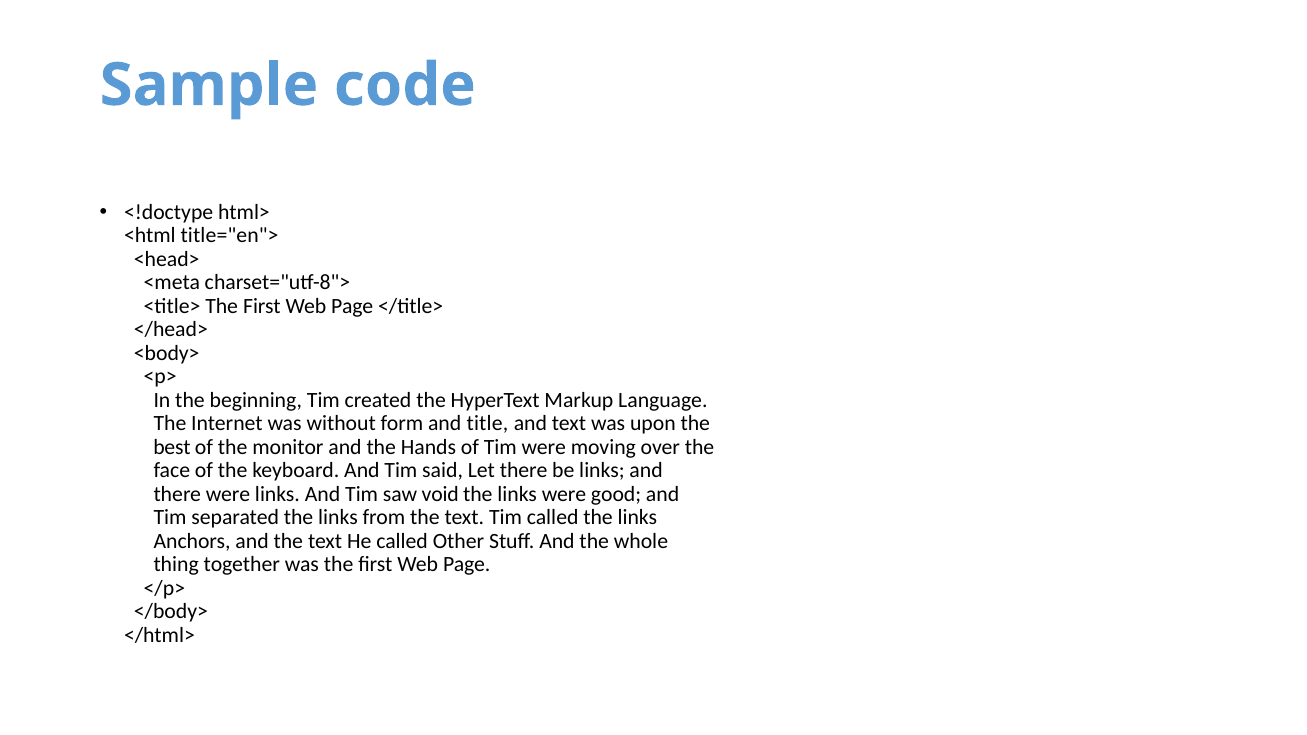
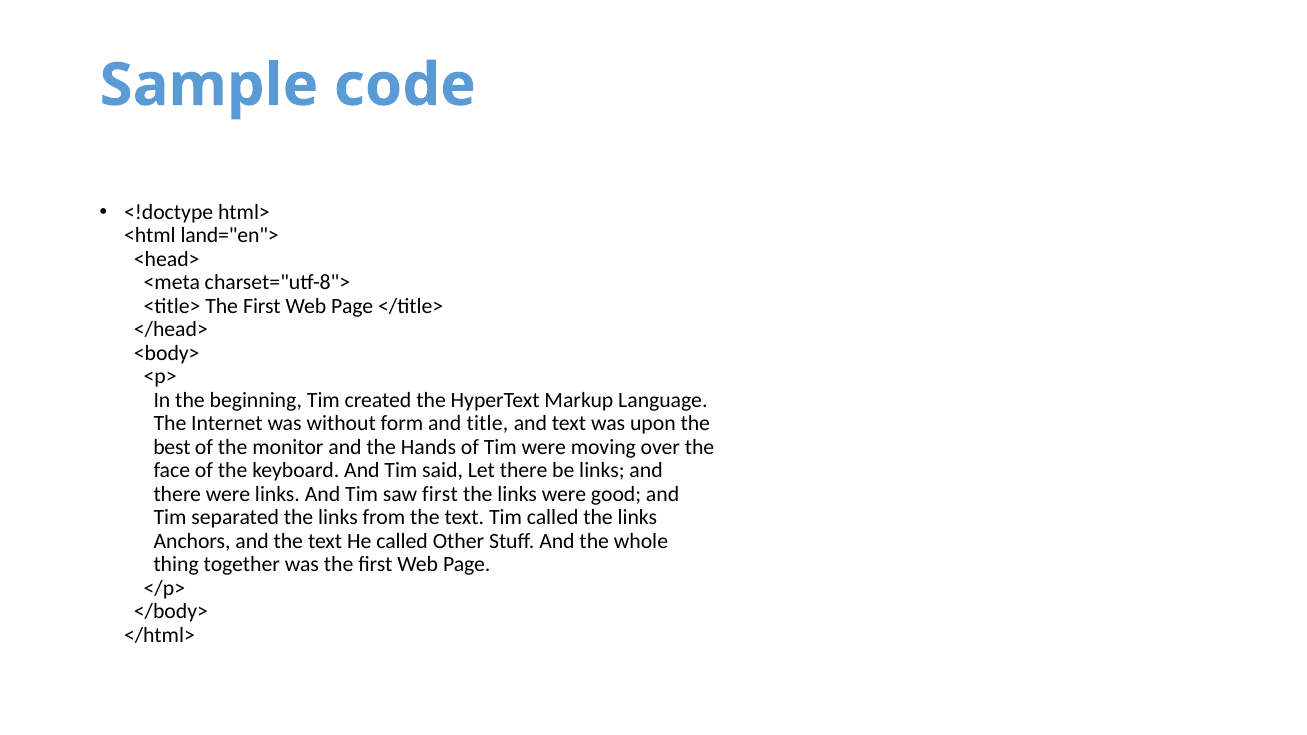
title="en">: title="en"> -> land="en"> (230, 236)
saw void: void -> first (440, 494)
